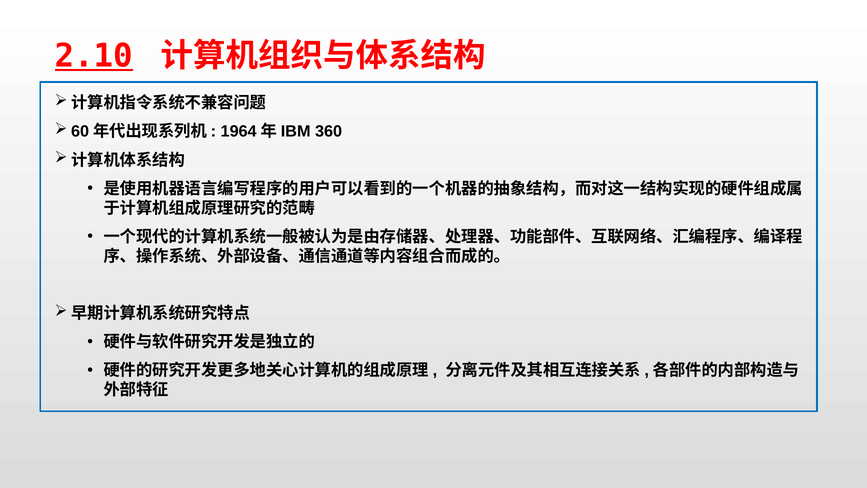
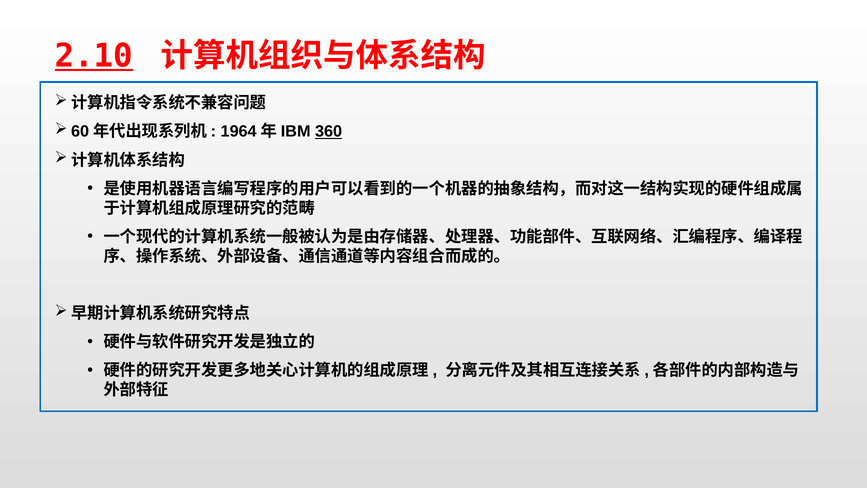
360 underline: none -> present (329, 132)
